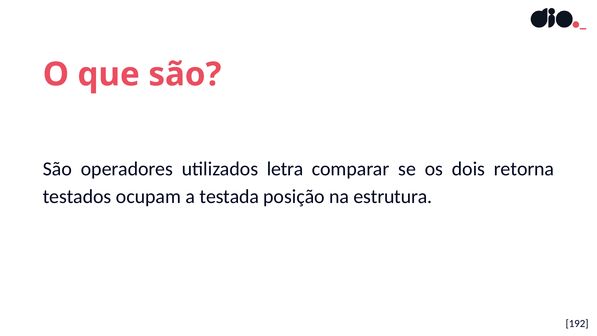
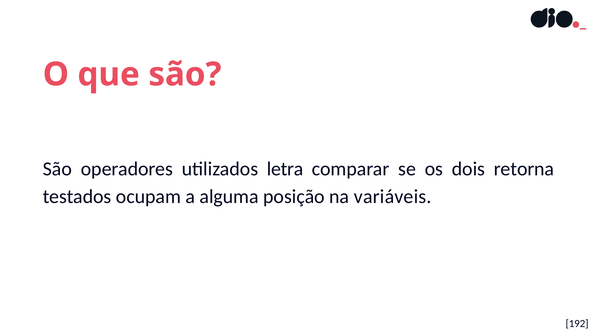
testada: testada -> alguma (229, 196)
estrutura: estrutura -> variáveis (393, 196)
